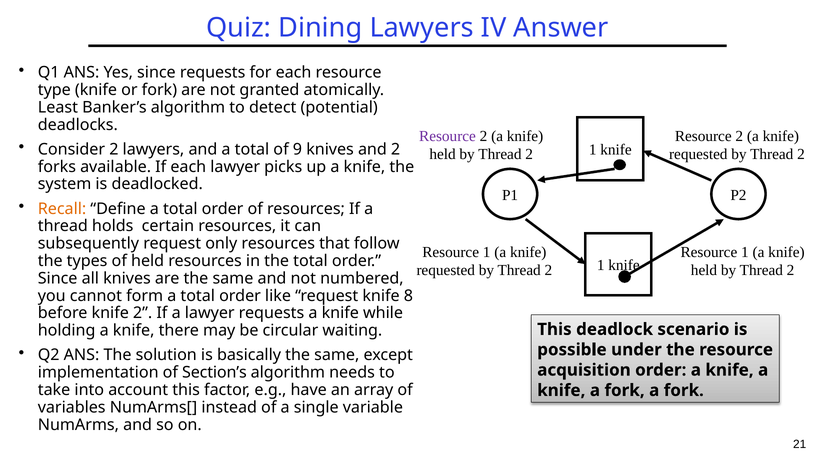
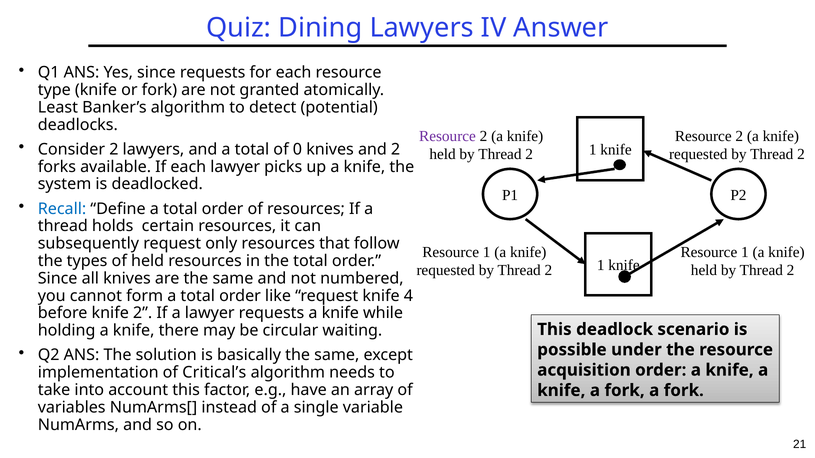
9: 9 -> 0 (297, 150)
Recall colour: orange -> blue (62, 209)
8: 8 -> 4 (408, 296)
Section’s: Section’s -> Critical’s (214, 373)
